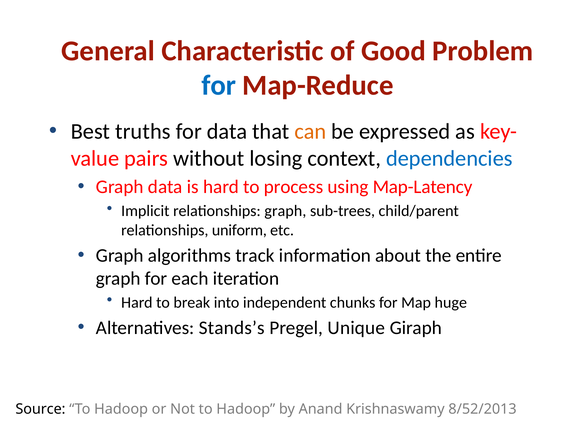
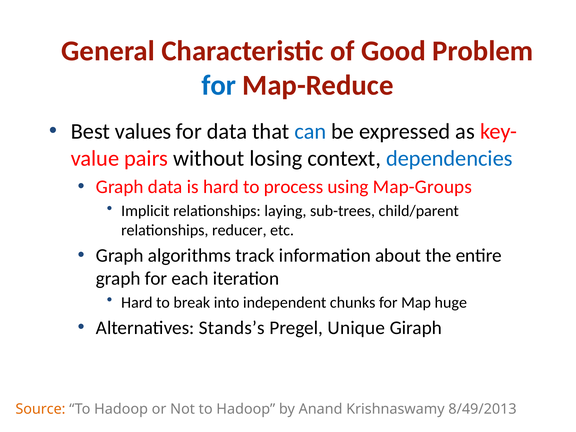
truths: truths -> values (143, 131)
can colour: orange -> blue (310, 131)
Map-Latency: Map-Latency -> Map-Groups (422, 187)
relationships graph: graph -> laying (285, 211)
uniform: uniform -> reducer (239, 230)
Source colour: black -> orange (40, 409)
8/52/2013: 8/52/2013 -> 8/49/2013 (482, 409)
